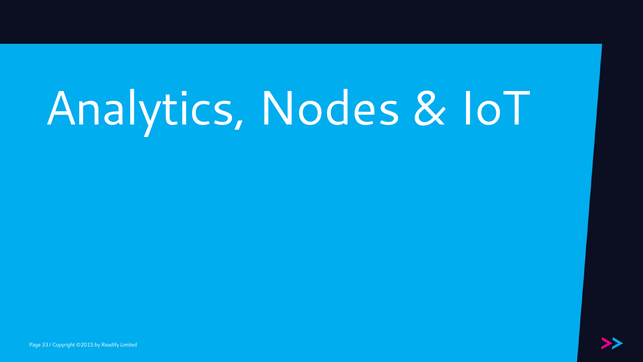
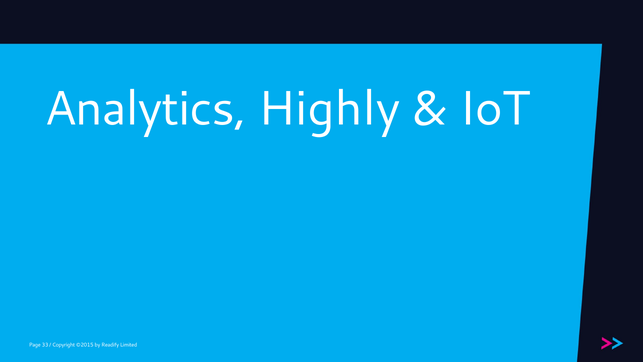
Nodes: Nodes -> Highly (329, 109)
